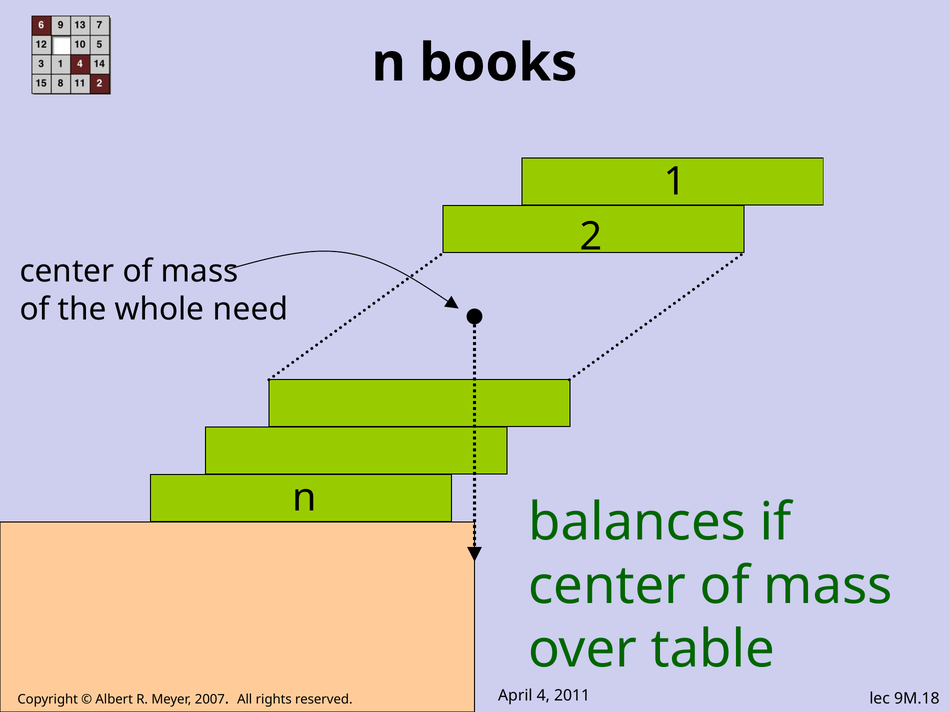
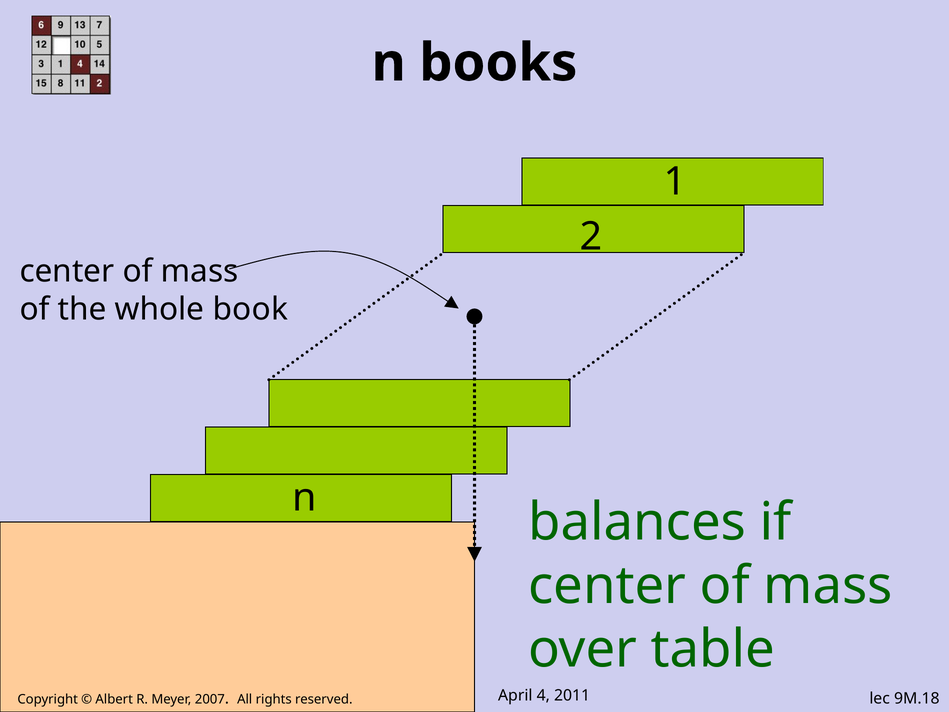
need: need -> book (251, 309)
